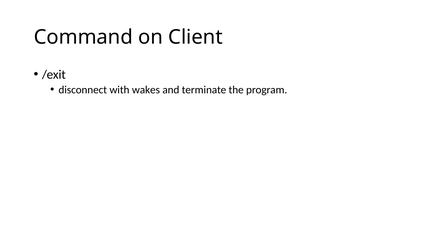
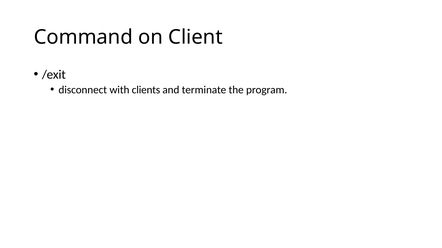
wakes: wakes -> clients (146, 90)
